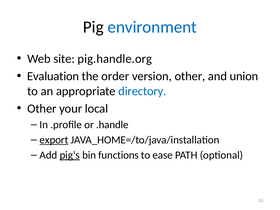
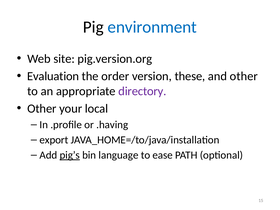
pig.handle.org: pig.handle.org -> pig.version.org (115, 59)
version other: other -> these (190, 76)
and union: union -> other (244, 76)
directory colour: blue -> purple (142, 91)
.handle: .handle -> .having (112, 125)
export underline: present -> none (54, 140)
functions: functions -> language (118, 155)
